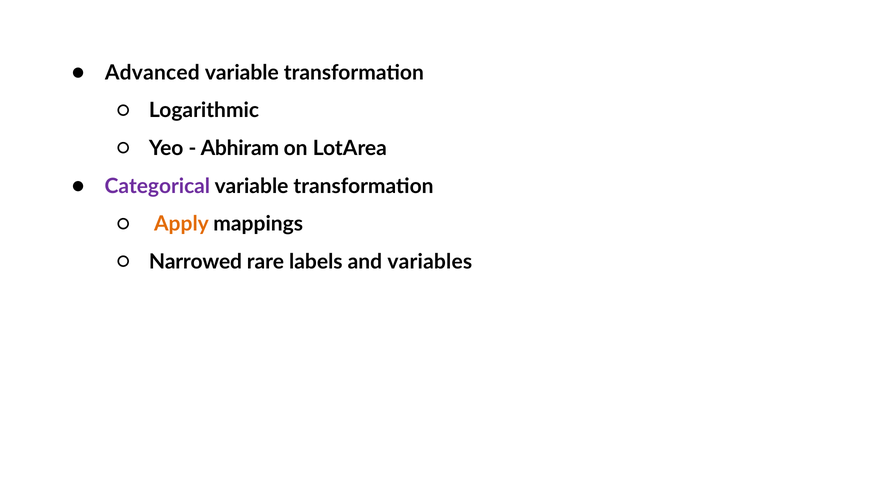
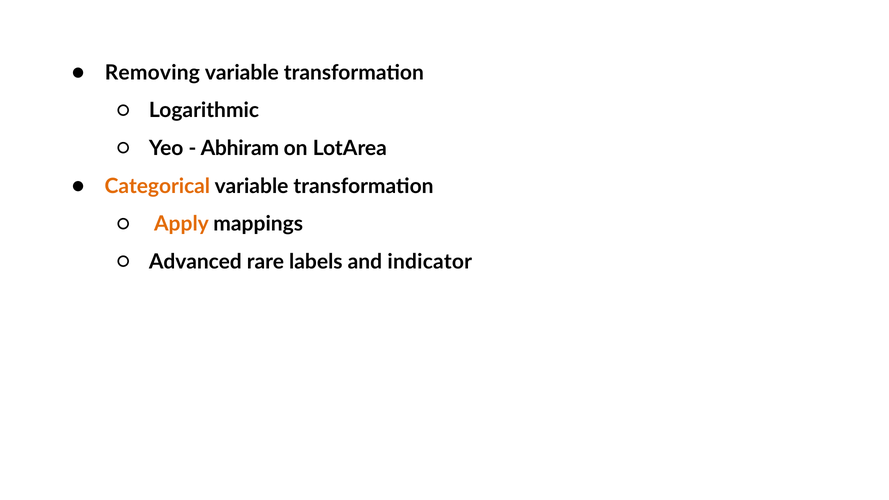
Advanced: Advanced -> Removing (152, 73)
Categorical colour: purple -> orange (157, 186)
Narrowed: Narrowed -> Advanced (195, 262)
variables: variables -> indicator (430, 262)
